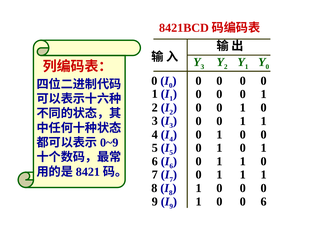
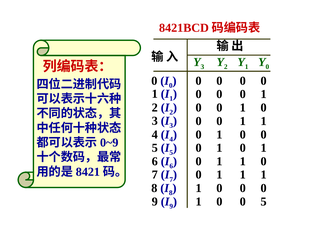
1 6: 6 -> 5 (264, 202)
